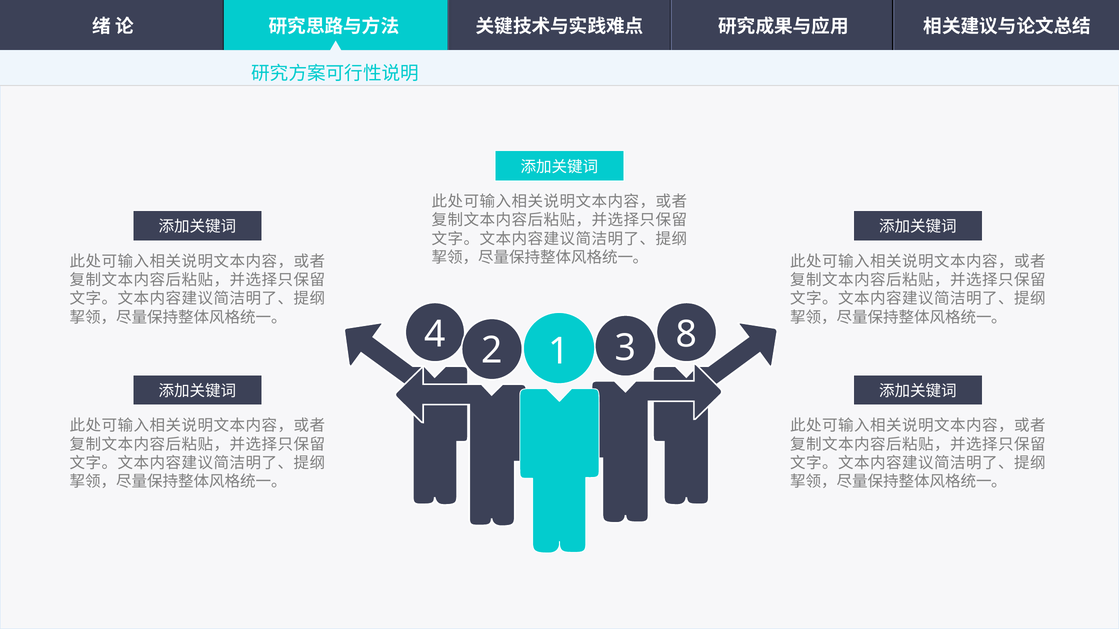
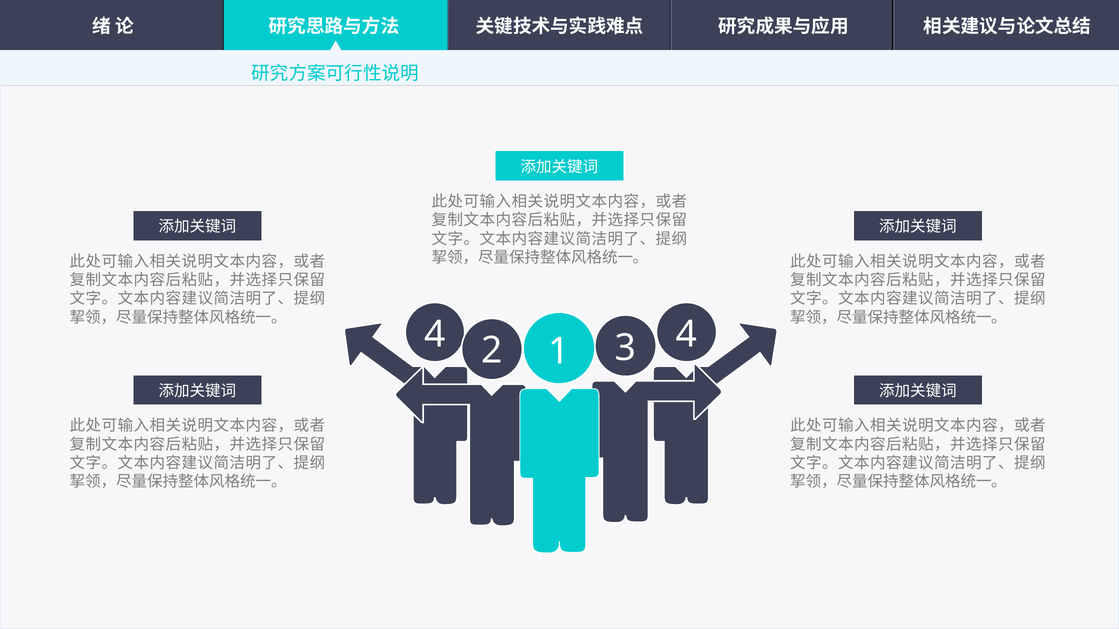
4 8: 8 -> 4 (687, 335)
